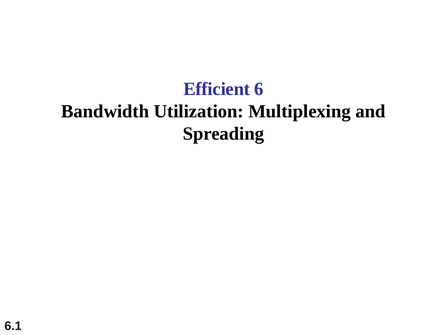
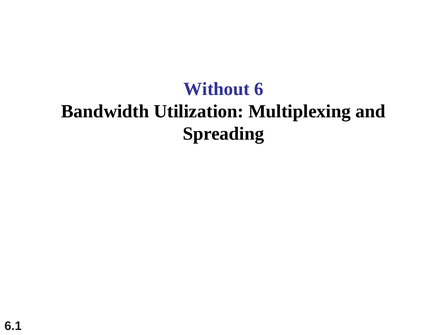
Efficient: Efficient -> Without (217, 89)
